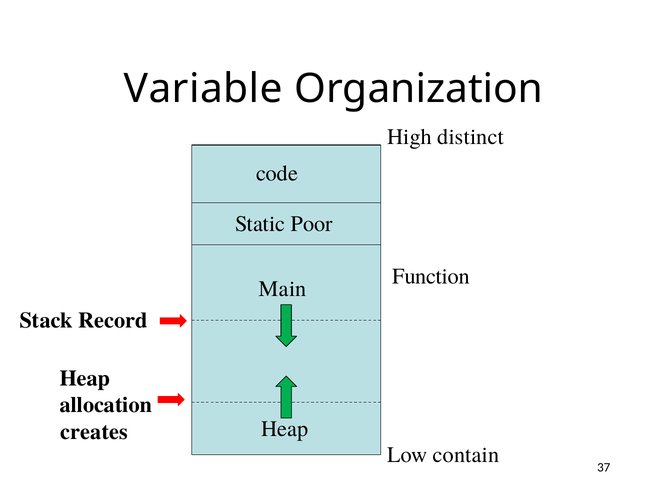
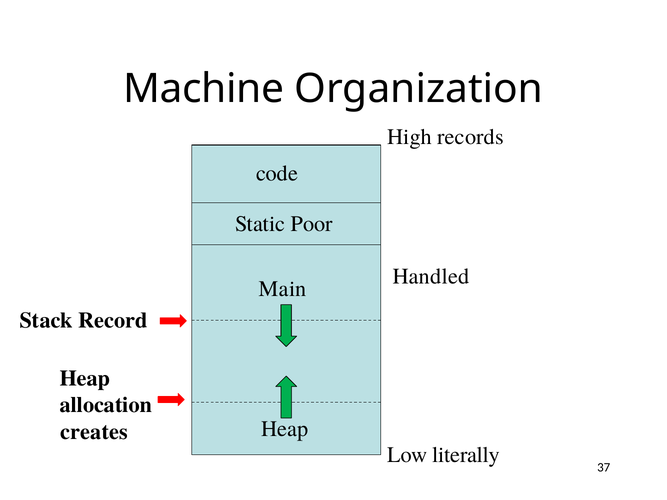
Variable: Variable -> Machine (204, 89)
distinct: distinct -> records (471, 137)
Function: Function -> Handled (431, 277)
contain: contain -> literally (466, 455)
